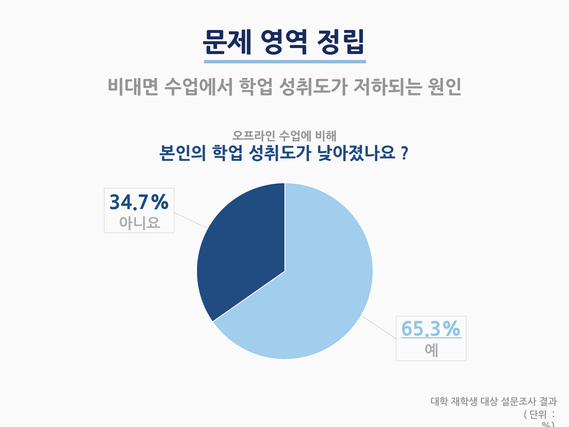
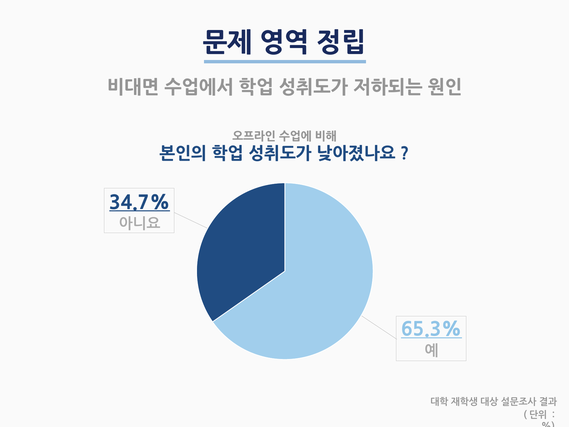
34.7% underline: none -> present (140, 203)
